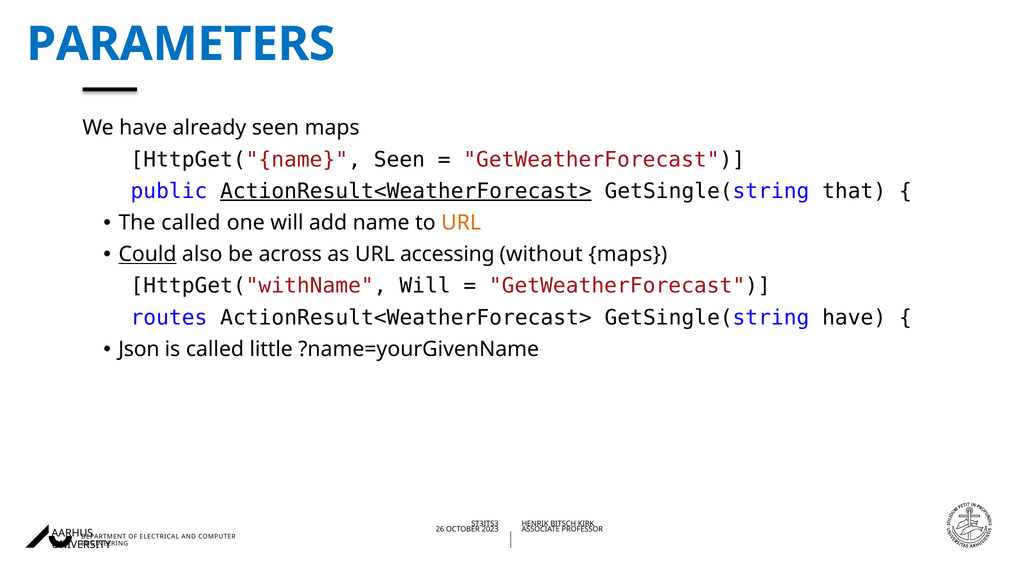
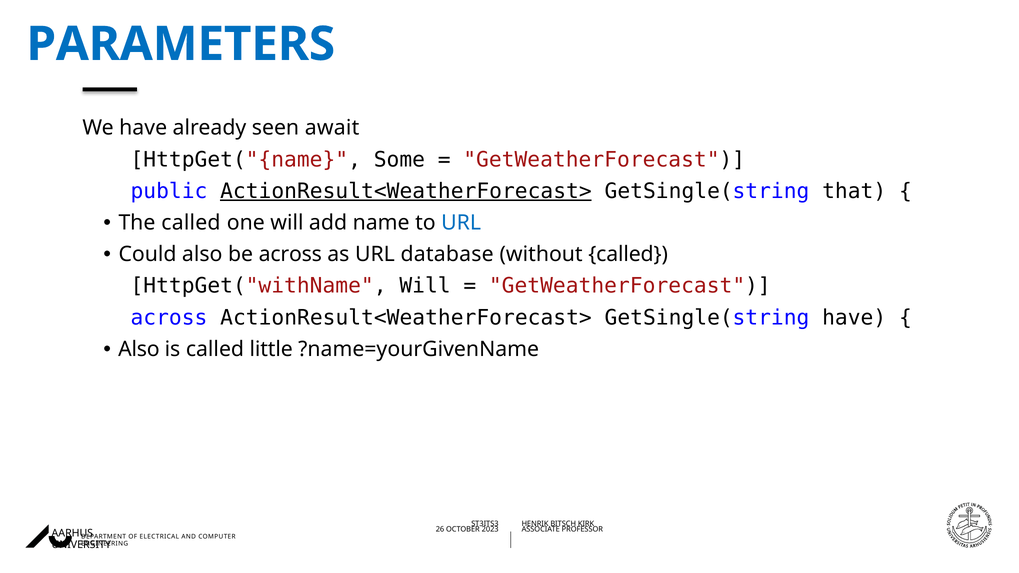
seen maps: maps -> await (332, 128)
HttpGet("{name Seen: Seen -> Some (399, 160)
URL colour: orange -> blue (461, 223)
Could underline: present -> none (147, 254)
accessing: accessing -> database (447, 254)
without maps: maps -> called (628, 254)
routes: routes -> across (169, 318)
Json: Json -> Also (139, 349)
